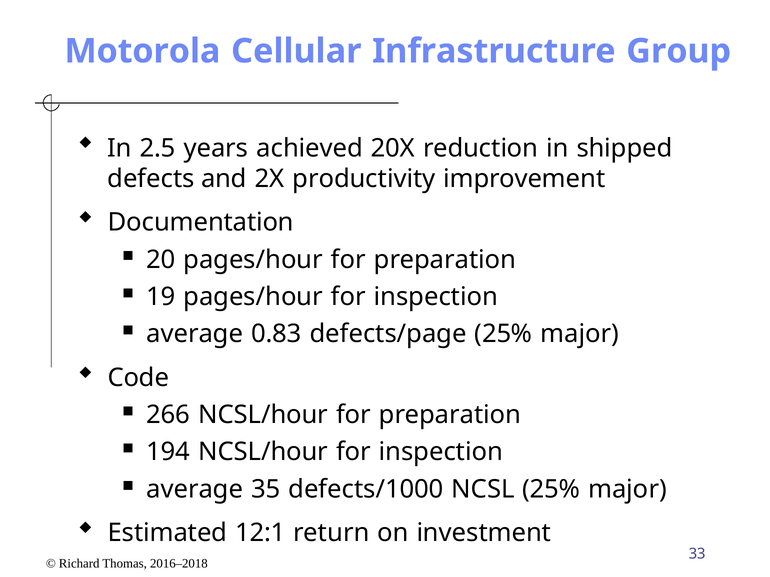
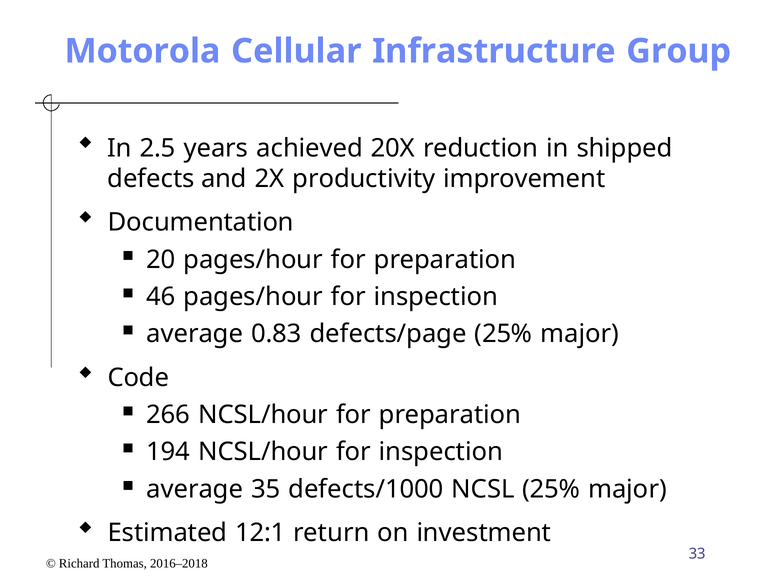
19: 19 -> 46 (161, 297)
